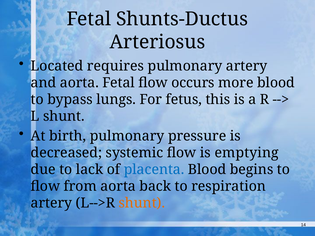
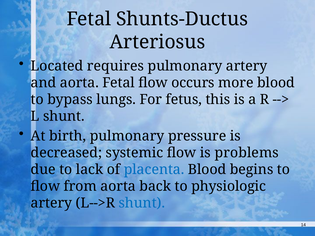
emptying: emptying -> problems (247, 153)
respiration: respiration -> physiologic (229, 187)
shunt colour: orange -> blue (142, 203)
